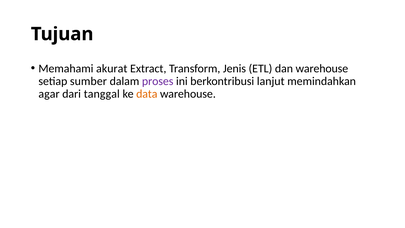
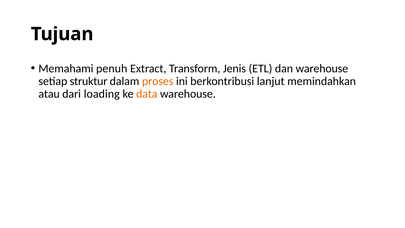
akurat: akurat -> penuh (112, 68)
sumber: sumber -> struktur (89, 81)
proses colour: purple -> orange (158, 81)
agar: agar -> atau (49, 94)
tanggal: tanggal -> loading (102, 94)
